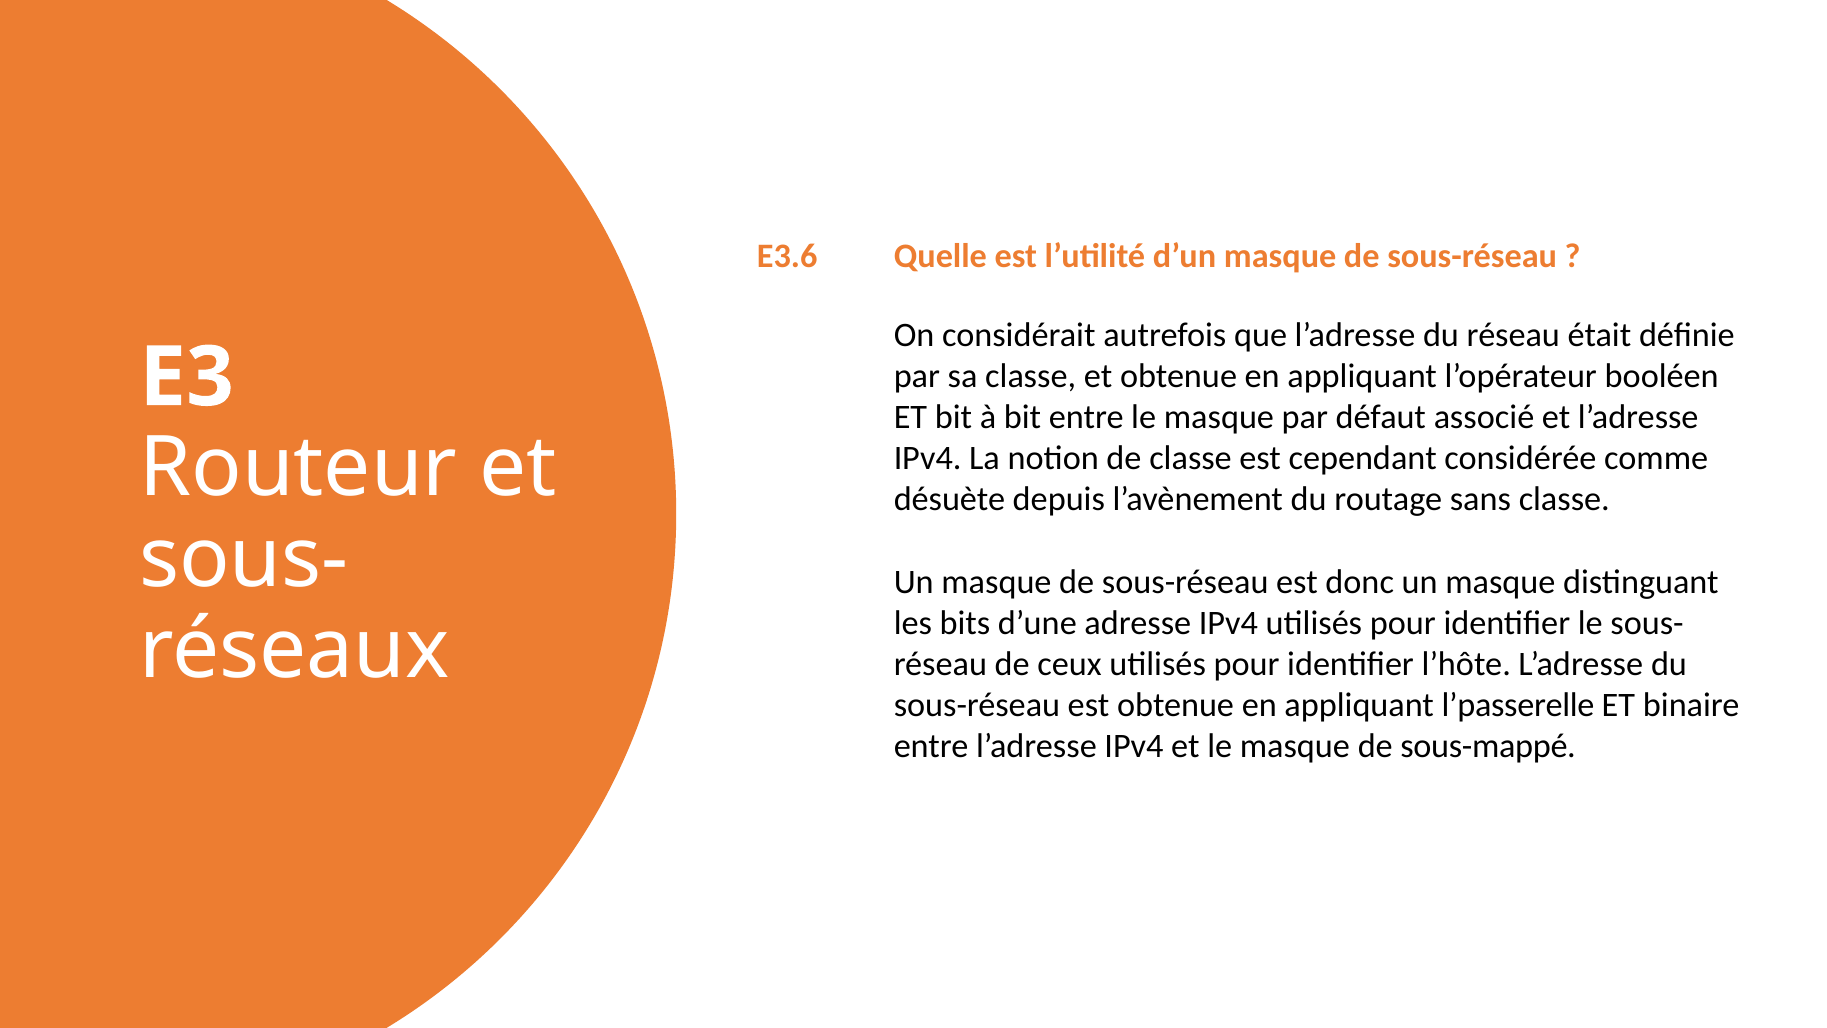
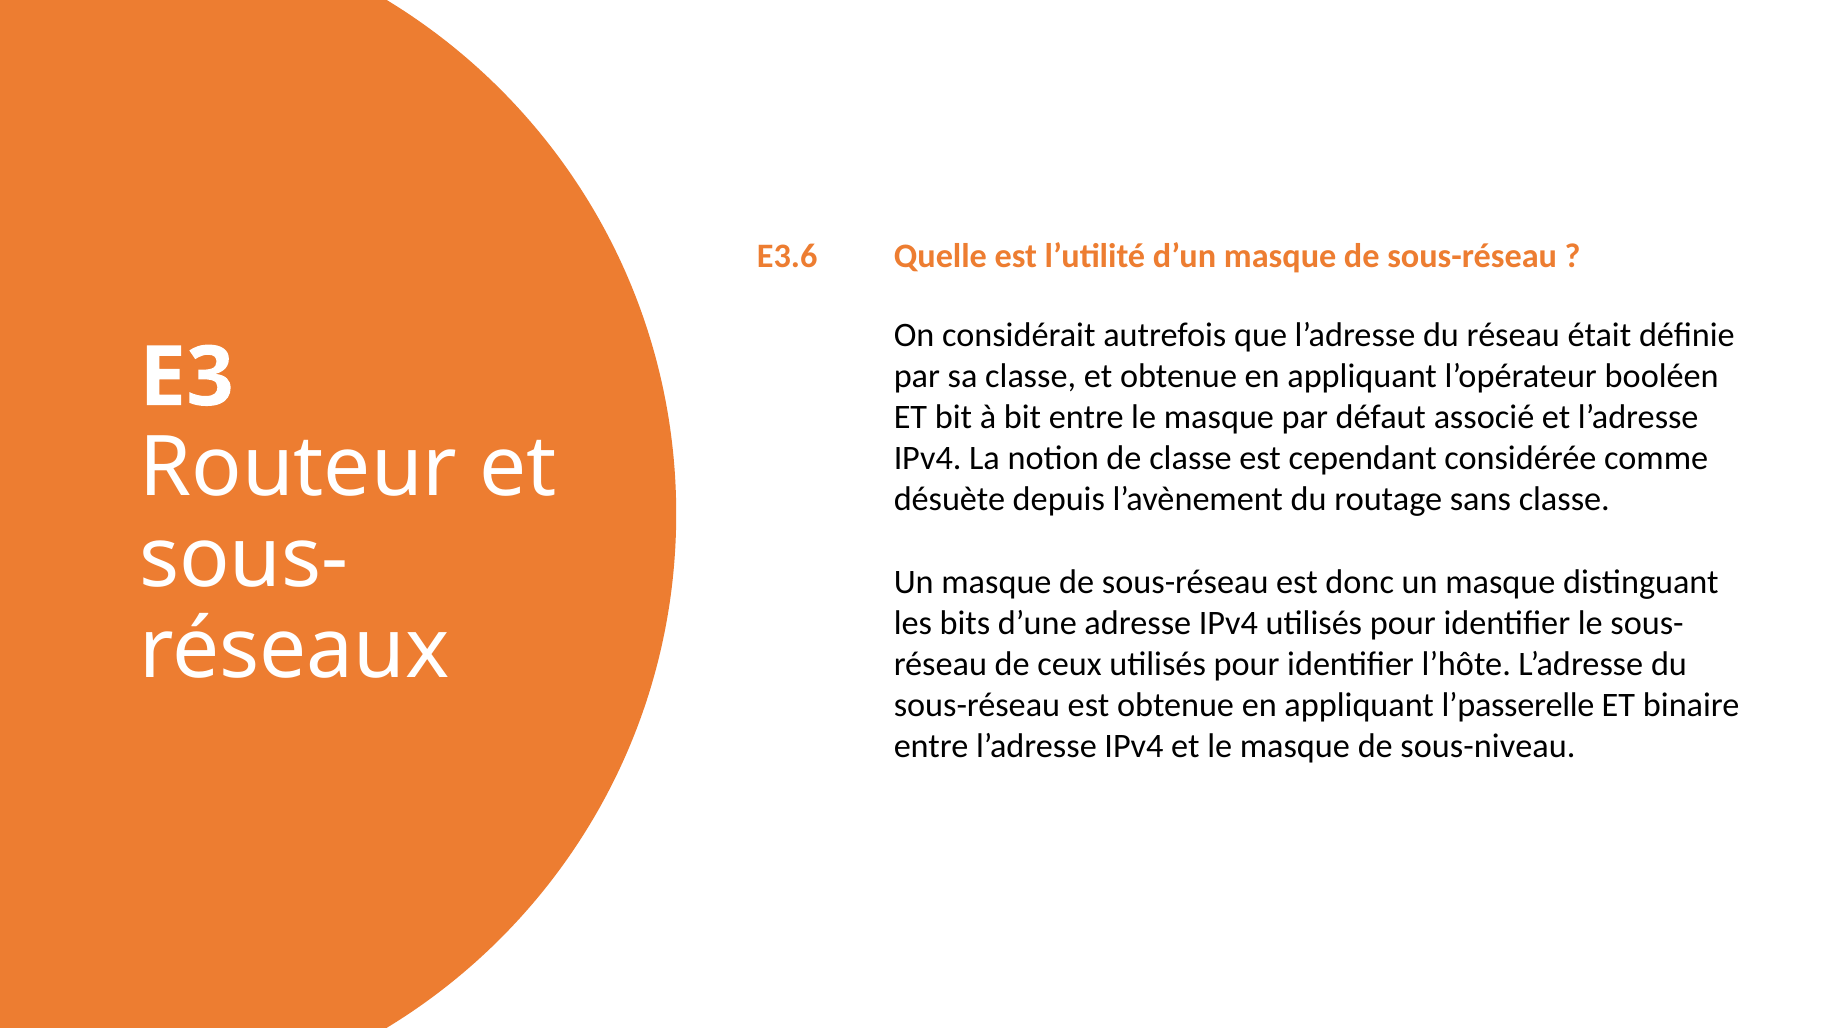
sous-mappé: sous-mappé -> sous-niveau (1488, 746)
